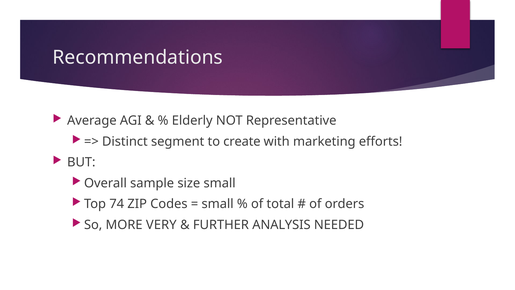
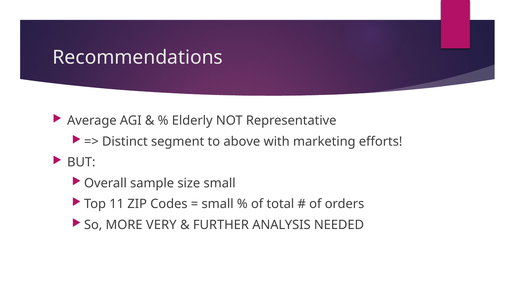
create: create -> above (242, 141)
74: 74 -> 11 (117, 204)
